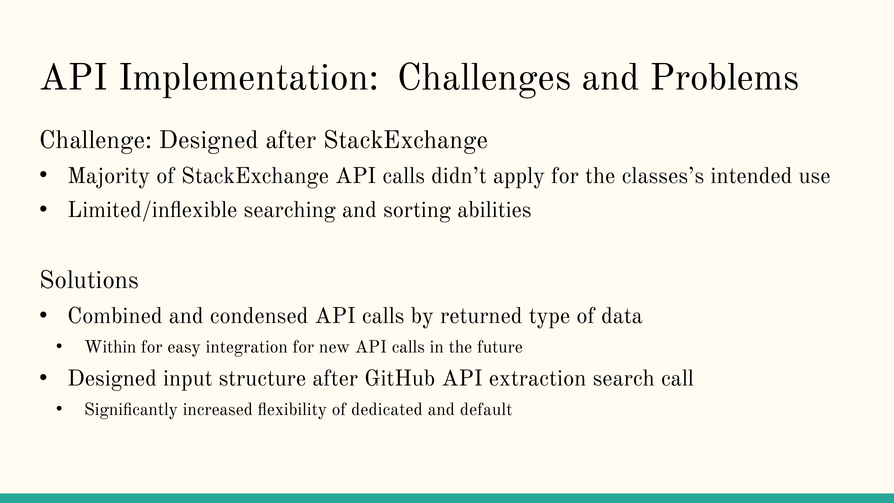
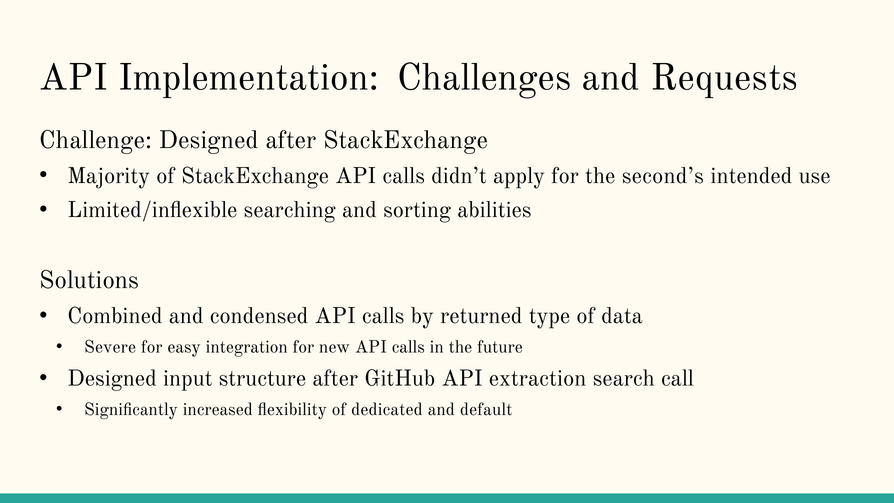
Problems: Problems -> Requests (724, 77)
classes’s: classes’s -> second’s (663, 176)
Within: Within -> Severe (110, 347)
